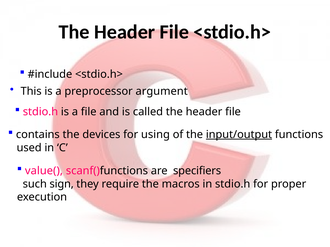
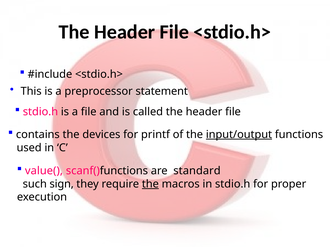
argument: argument -> statement (162, 92)
using: using -> printf (155, 135)
specifiers: specifiers -> standard (197, 171)
the underline: none -> present (150, 184)
